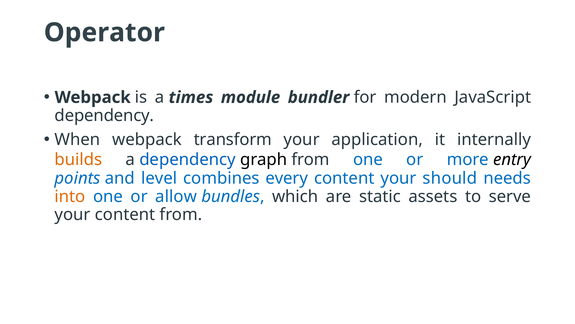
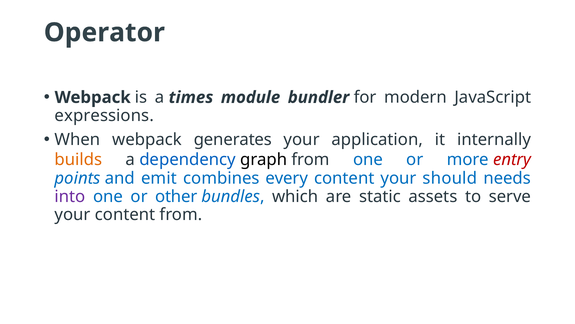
dependency: dependency -> expressions (104, 115)
transform: transform -> generates (233, 139)
entry colour: black -> red (512, 159)
level: level -> emit (159, 178)
into colour: orange -> purple (70, 196)
allow: allow -> other (176, 196)
